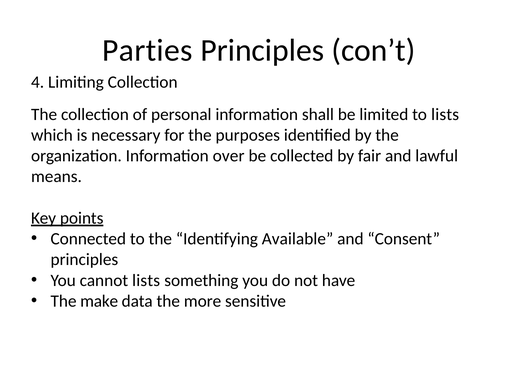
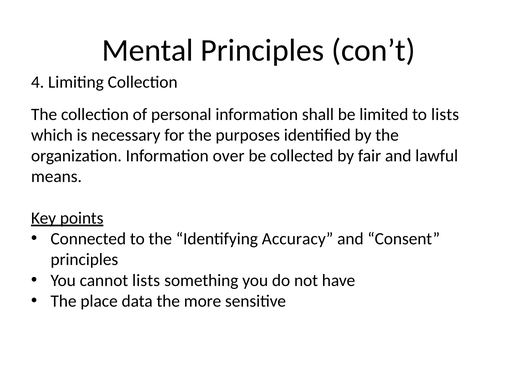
Parties: Parties -> Mental (148, 50)
Available: Available -> Accuracy (297, 239)
make: make -> place (99, 301)
